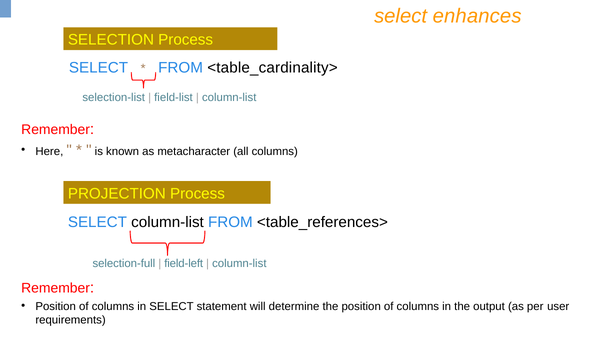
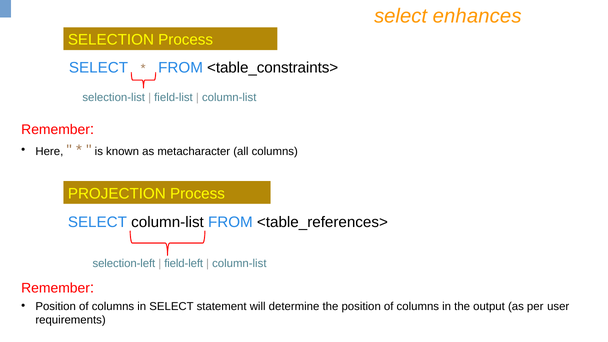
<table_cardinality>: <table_cardinality> -> <table_constraints> (273, 68)
selection-full: selection-full -> selection-left (124, 263)
